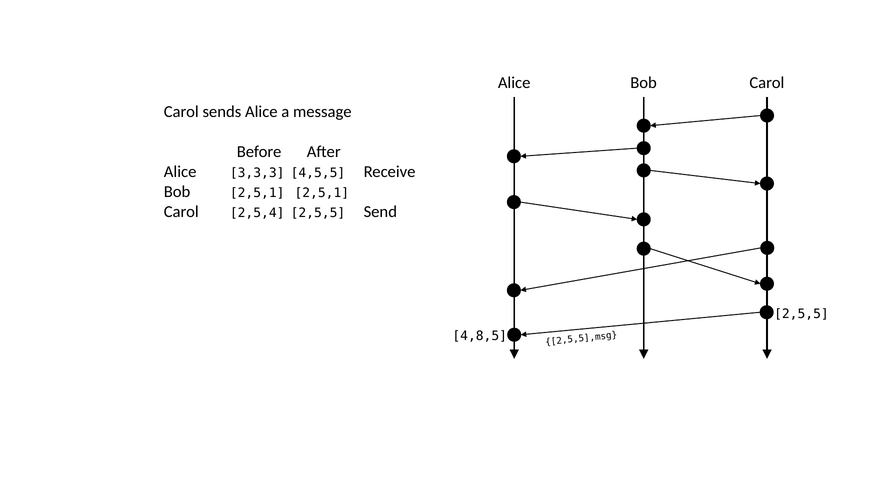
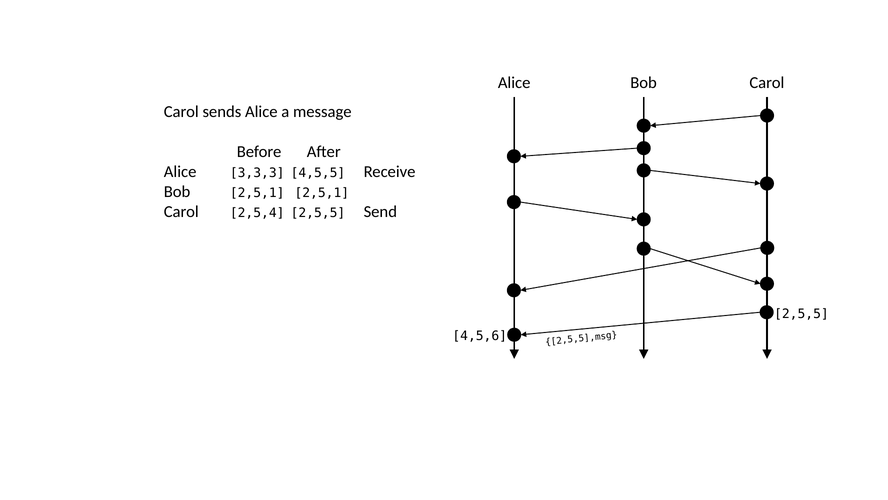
4,8,5: 4,8,5 -> 4,5,6 (480, 335)
